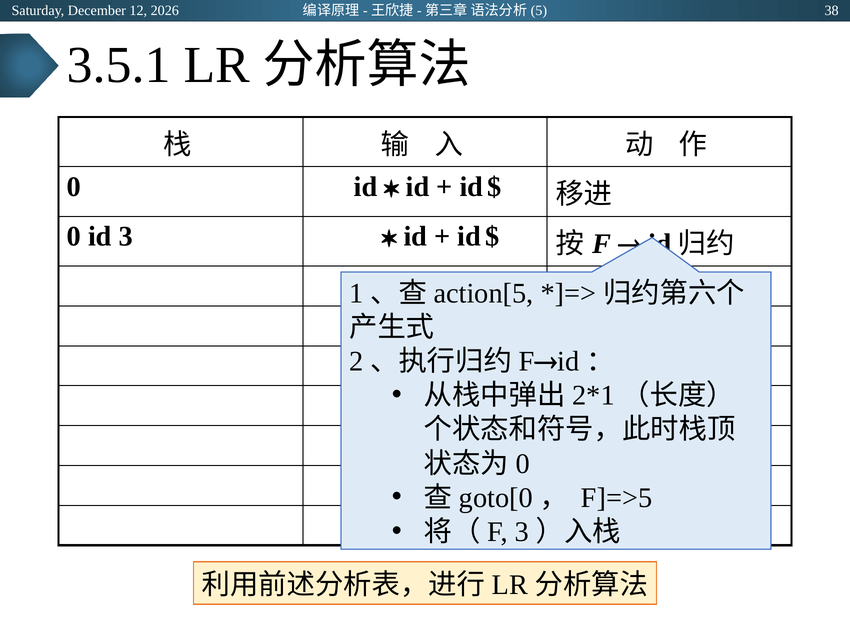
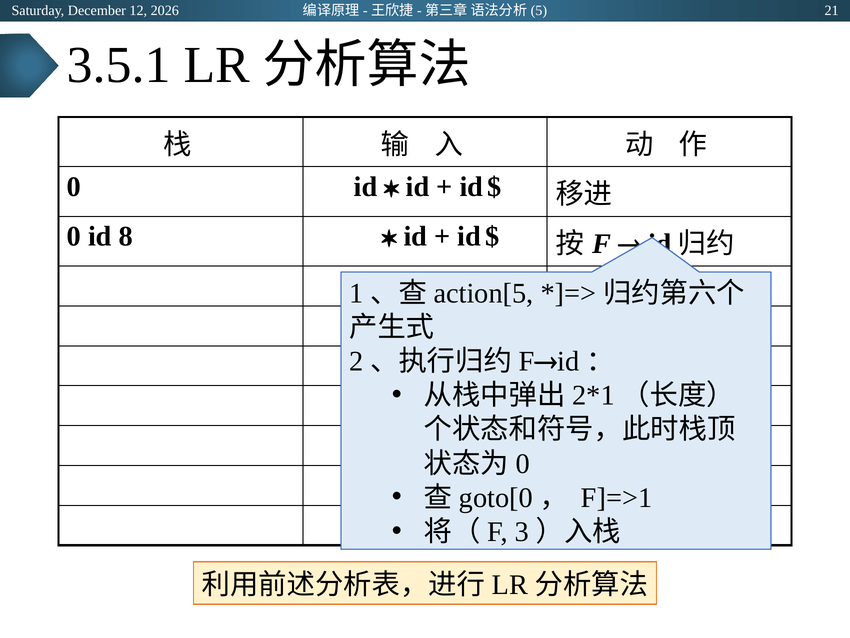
38: 38 -> 21 (832, 10)
3: 3 -> 8 (126, 236)
F]=>5: F]=>5 -> F]=>1 (617, 497)
